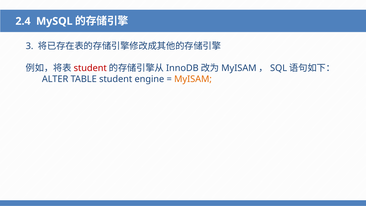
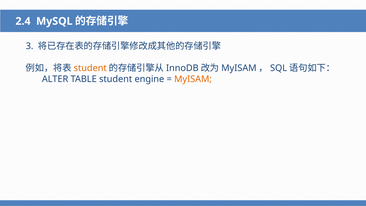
student colour: red -> orange (90, 68)
